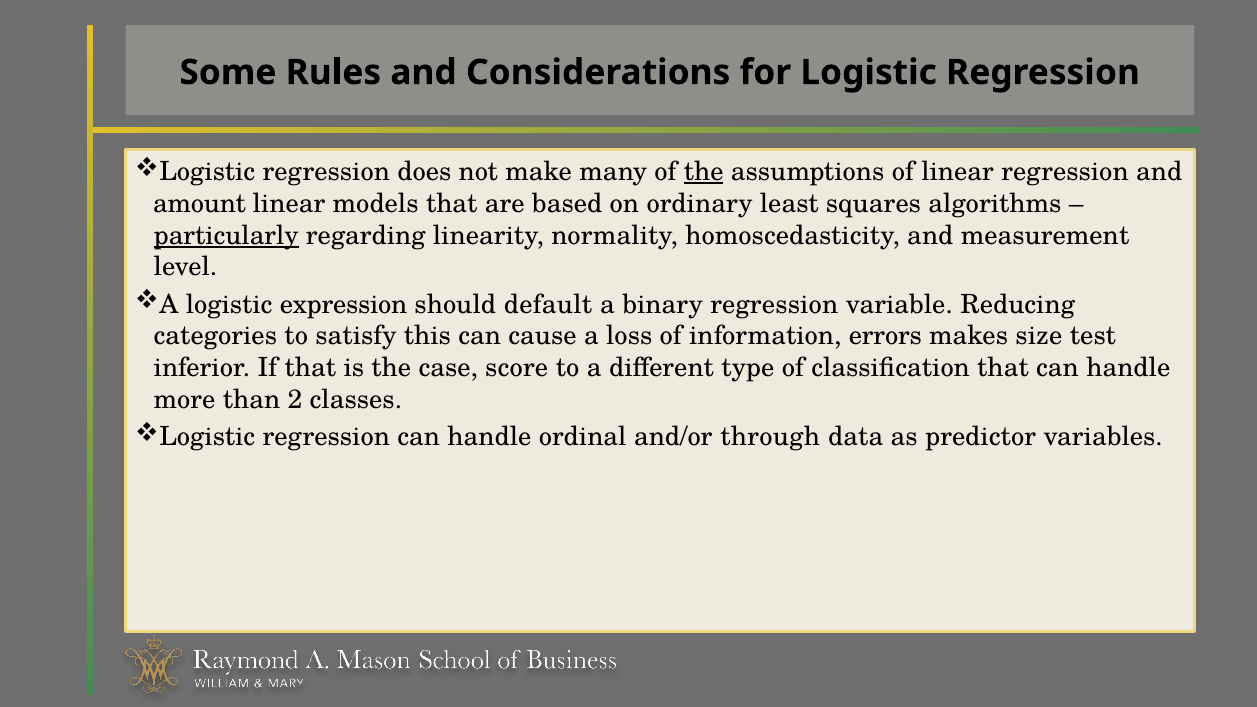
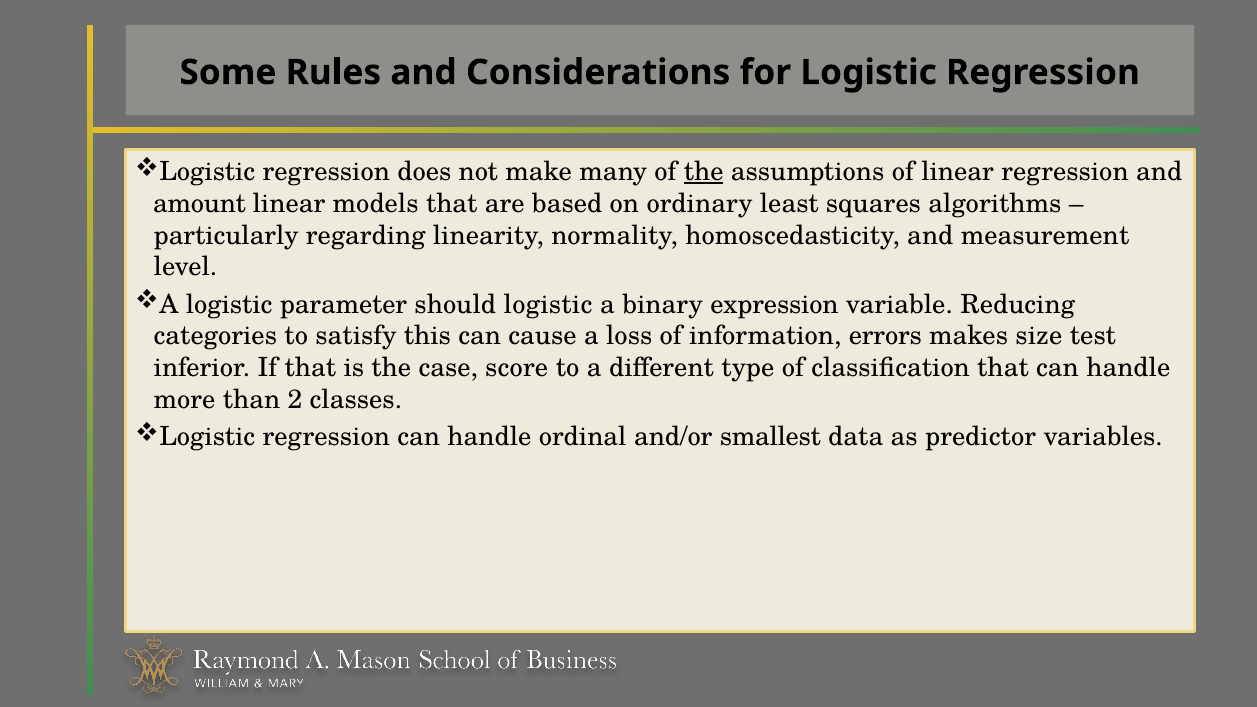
particularly underline: present -> none (226, 235)
expression: expression -> parameter (344, 304)
should default: default -> logistic (548, 304)
binary regression: regression -> expression (774, 304)
through: through -> smallest (770, 437)
